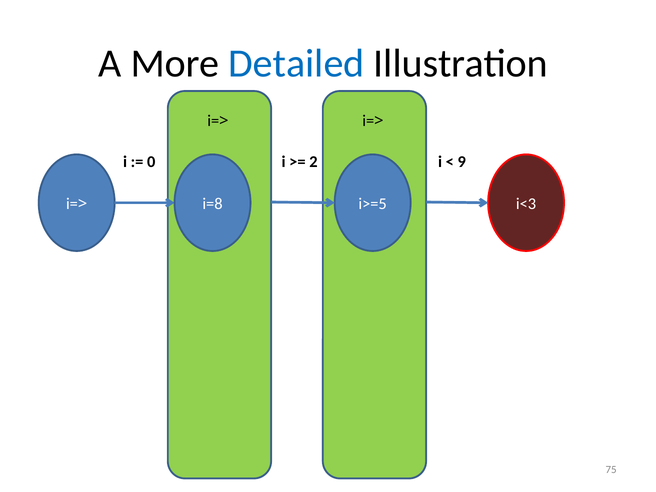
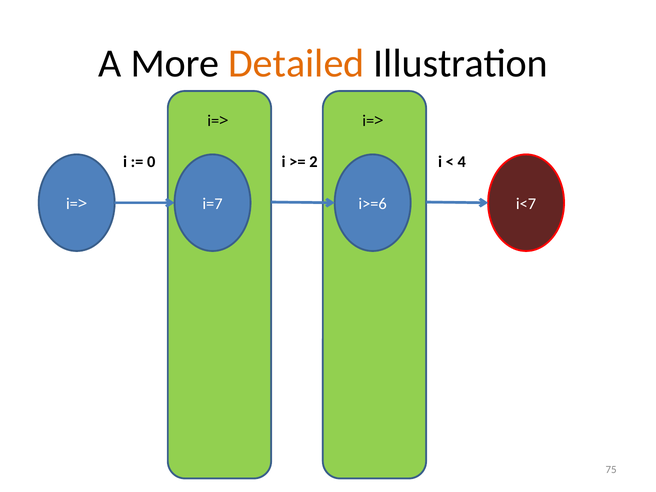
Detailed colour: blue -> orange (296, 64)
9: 9 -> 4 (462, 162)
i=8: i=8 -> i=7 (212, 204)
i>=5: i>=5 -> i>=6 (373, 204)
i<3: i<3 -> i<7 (526, 204)
